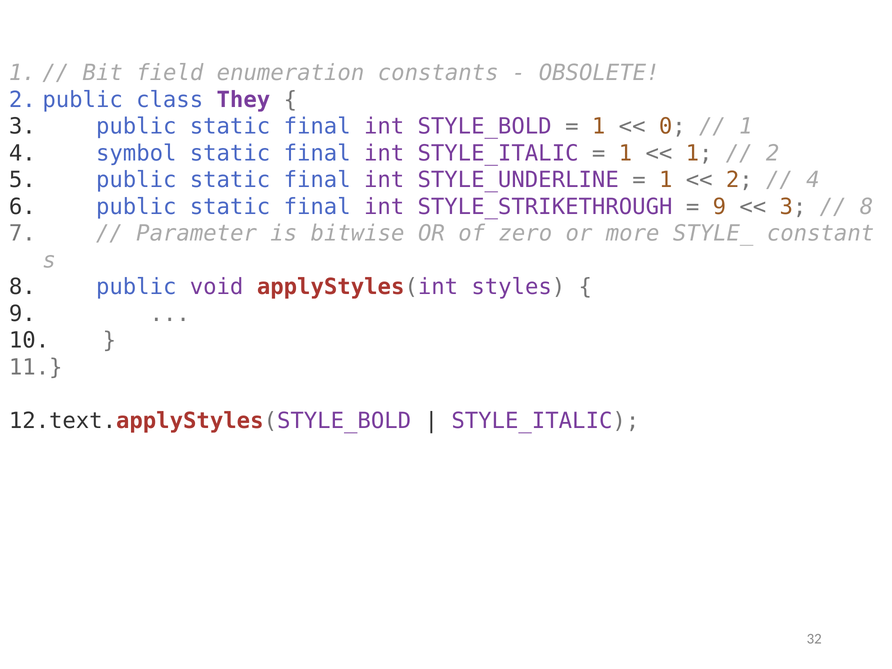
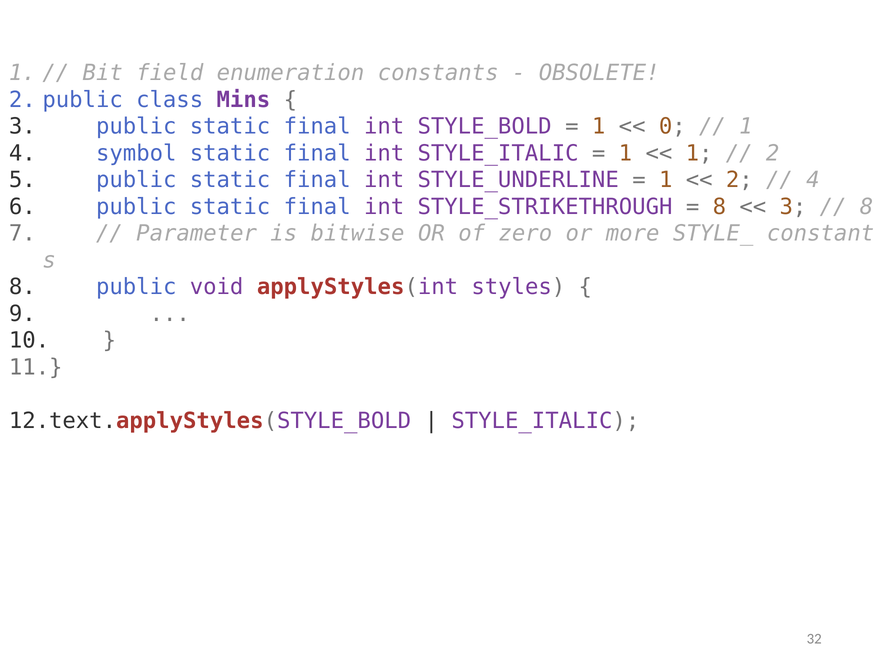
They: They -> Mins (243, 100)
9: 9 -> 8 (719, 207)
